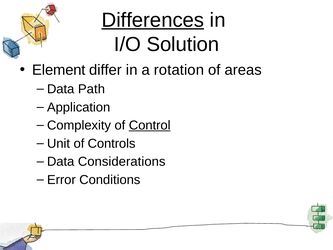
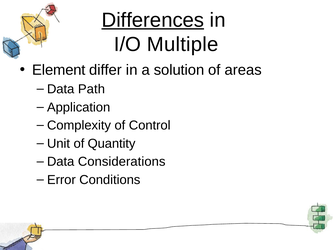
Solution: Solution -> Multiple (183, 44)
rotation: rotation -> solution (179, 70)
Control underline: present -> none (150, 125)
Controls: Controls -> Quantity (112, 143)
